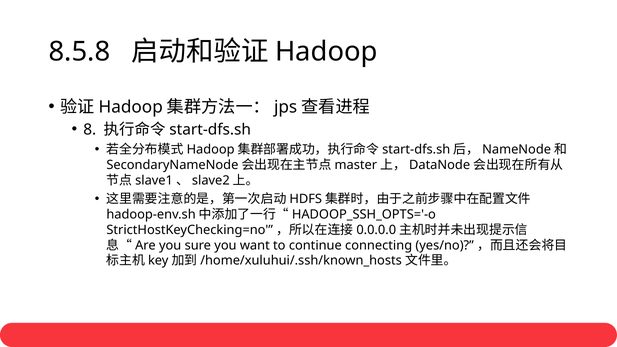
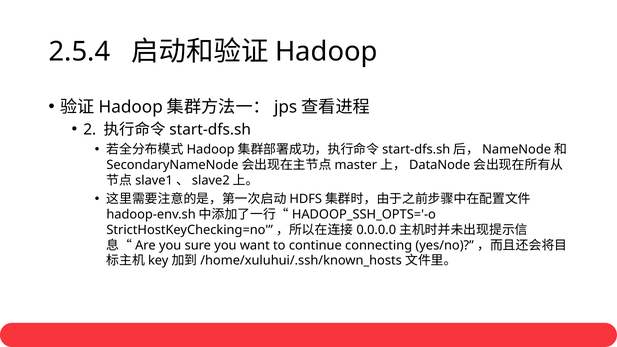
8.5.8: 8.5.8 -> 2.5.4 (79, 52)
8: 8 -> 2 (90, 130)
